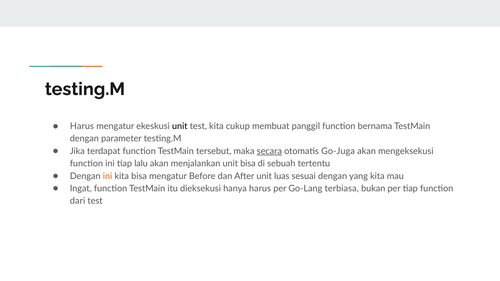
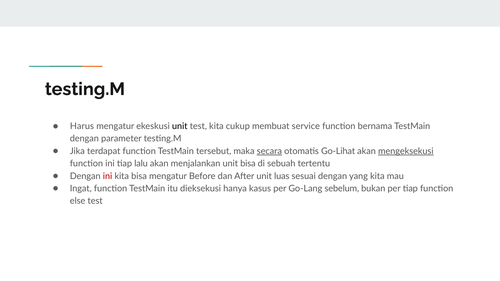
panggil: panggil -> service (306, 126)
Go-Juga: Go-Juga -> Go-Lihat (338, 151)
mengeksekusi underline: none -> present (406, 151)
ini colour: orange -> red (108, 176)
hanya harus: harus -> kasus (260, 189)
terbiasa: terbiasa -> sebelum (342, 189)
dari: dari -> else (78, 201)
